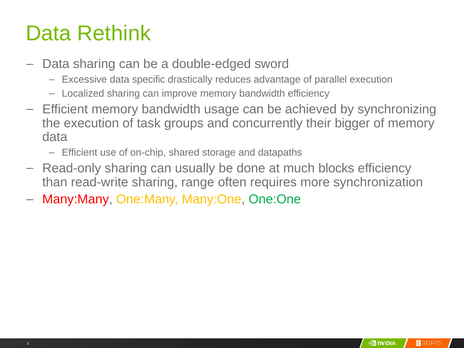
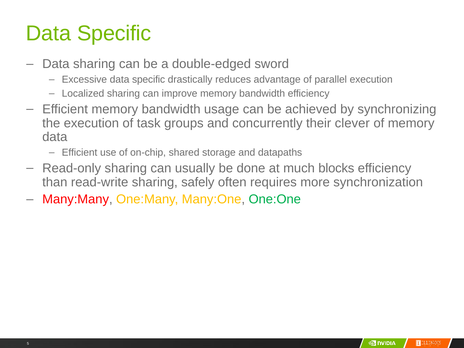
Rethink: Rethink -> Specific (114, 33)
bigger: bigger -> clever (352, 123)
range: range -> safely (198, 182)
